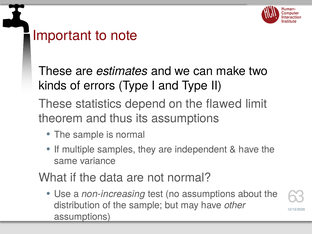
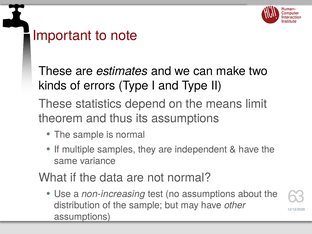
flawed: flawed -> means (224, 104)
